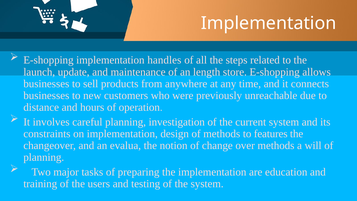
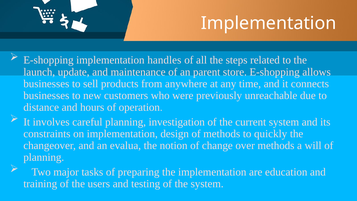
length: length -> parent (207, 72)
features: features -> quickly (271, 134)
